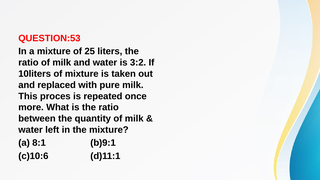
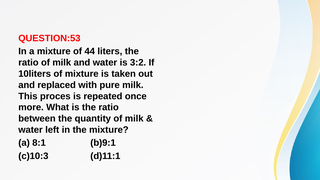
25: 25 -> 44 (90, 51)
c)10:6: c)10:6 -> c)10:3 (33, 156)
